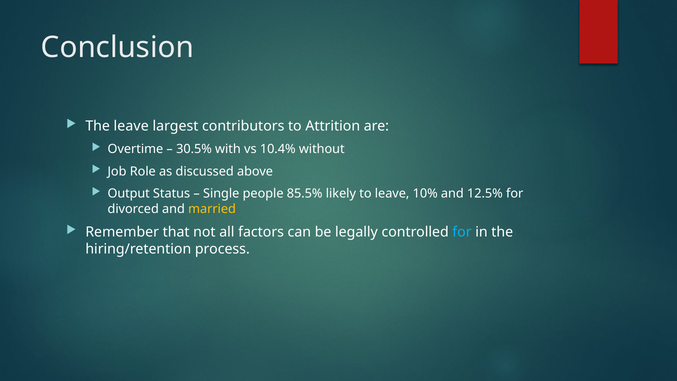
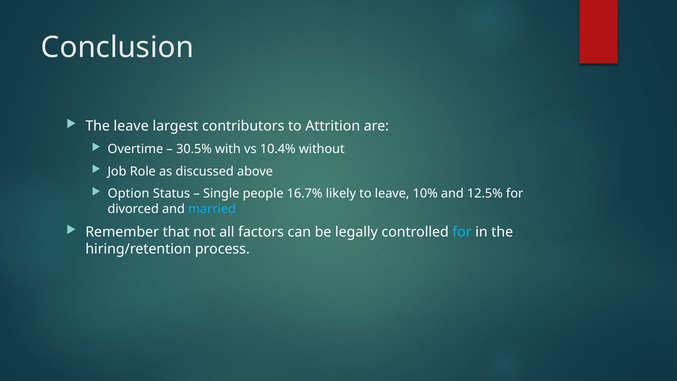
Output: Output -> Option (129, 194)
85.5%: 85.5% -> 16.7% (305, 194)
married colour: yellow -> light blue (212, 209)
